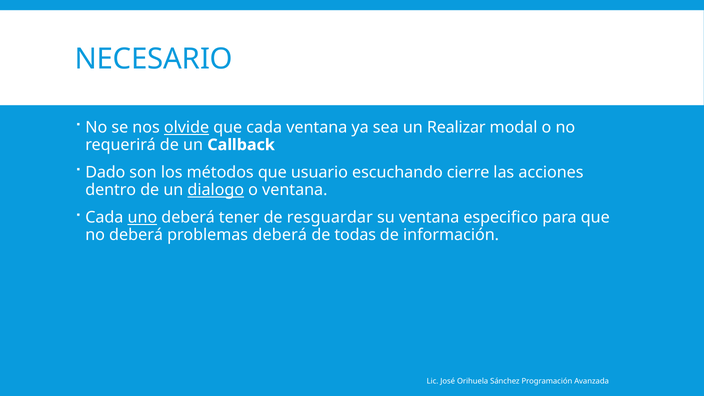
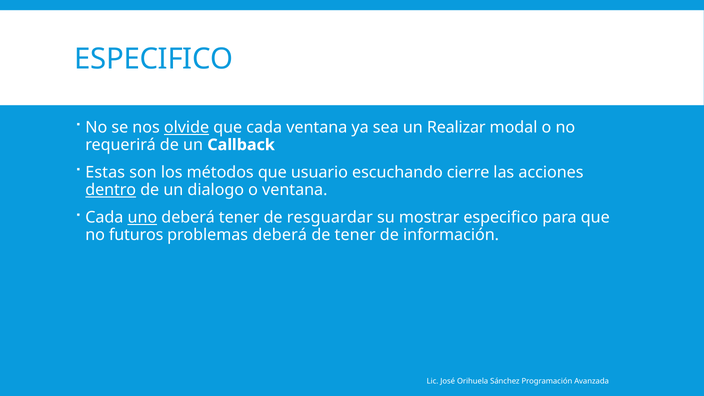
NECESARIO: NECESARIO -> ESPECIFICO (154, 59)
Dado: Dado -> Estas (105, 173)
dentro underline: none -> present (111, 190)
dialogo underline: present -> none (216, 190)
su ventana: ventana -> mostrar (429, 218)
no deberá: deberá -> futuros (136, 235)
de todas: todas -> tener (355, 235)
